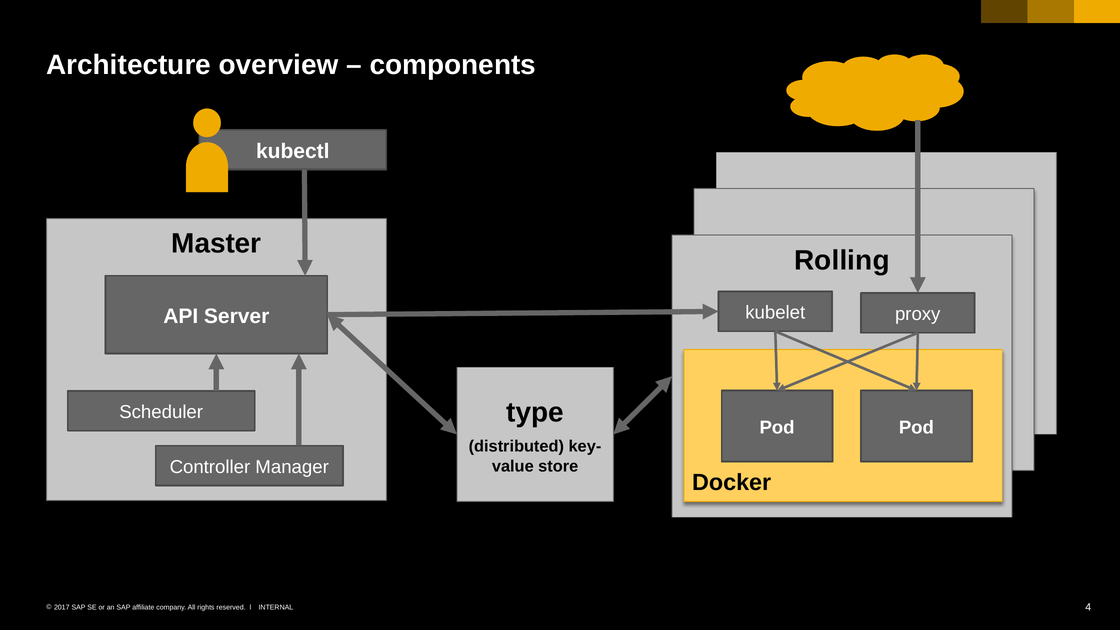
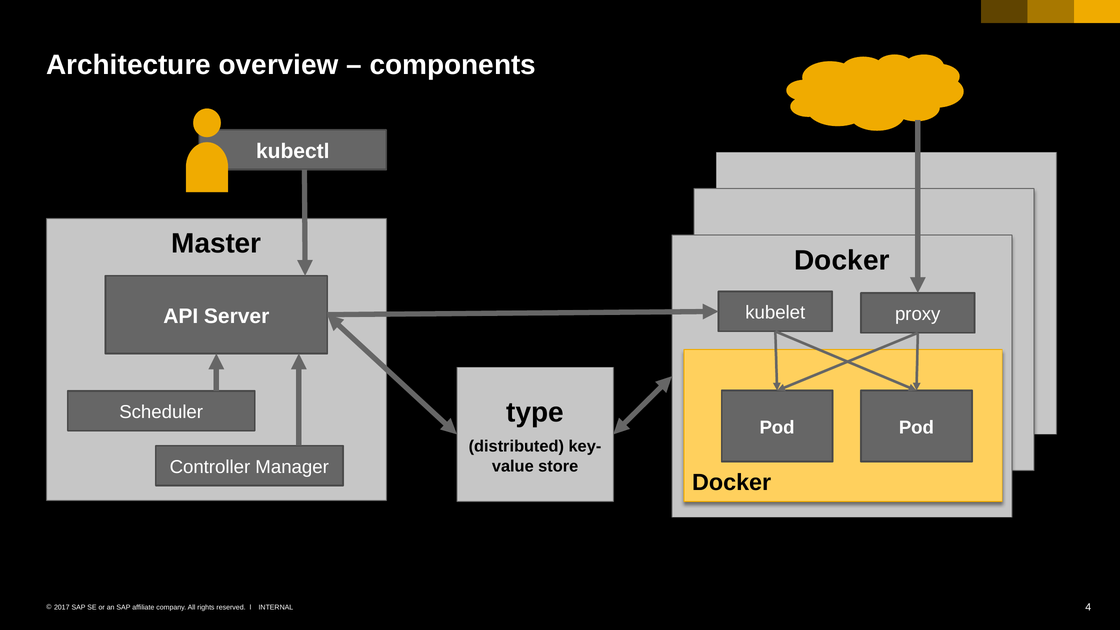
Rolling: Rolling -> Docker (842, 260)
